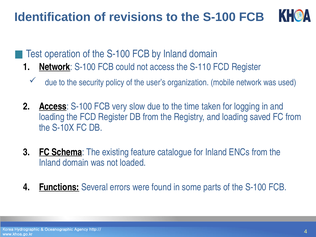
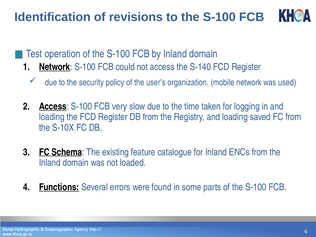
S-110: S-110 -> S-140 (200, 67)
